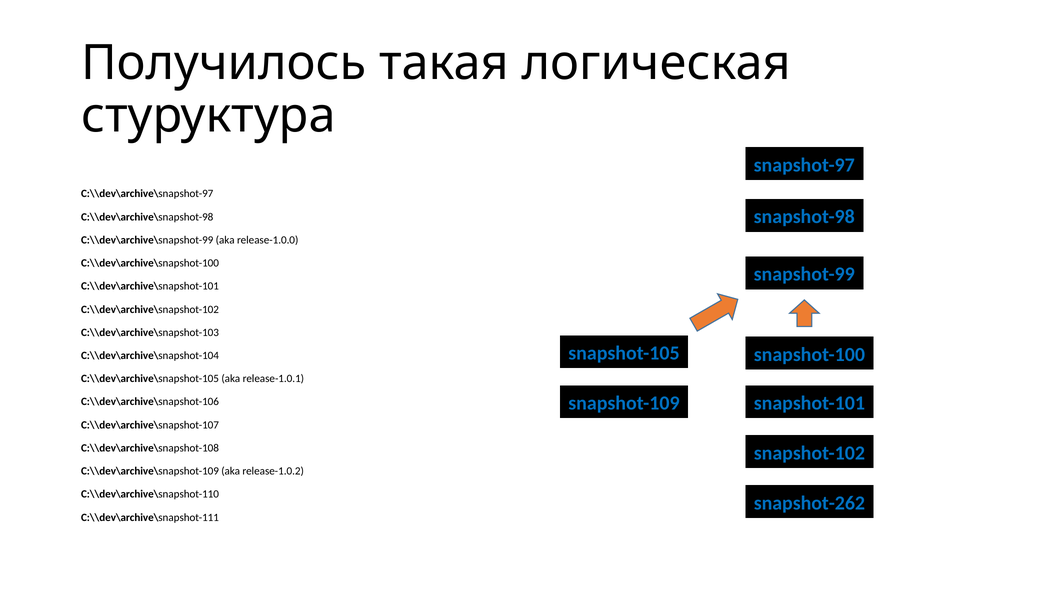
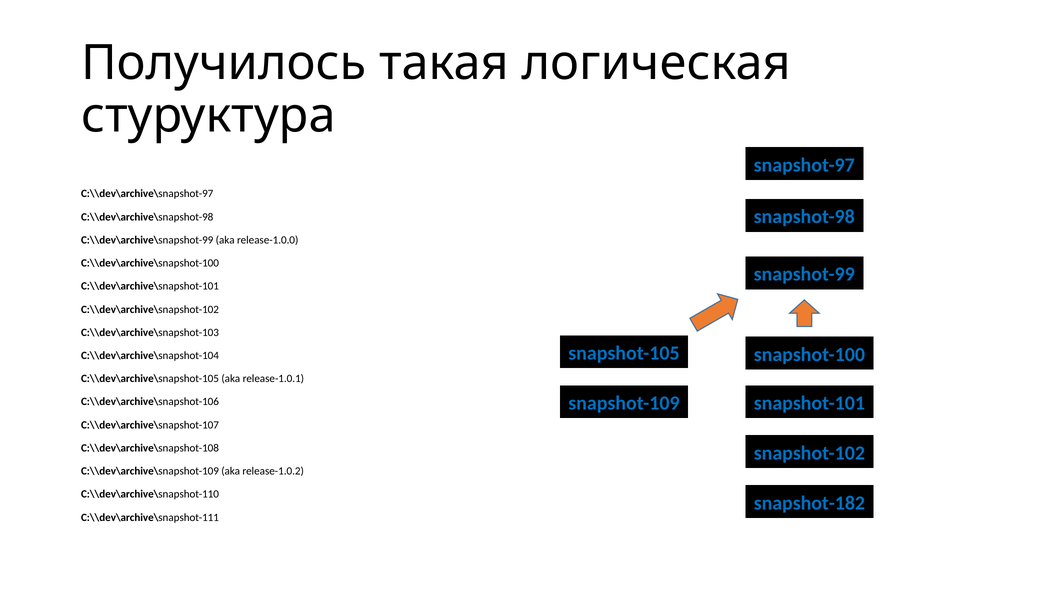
snapshot-262: snapshot-262 -> snapshot-182 (809, 503)
